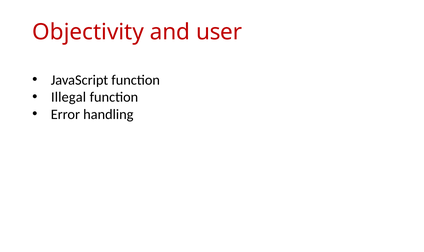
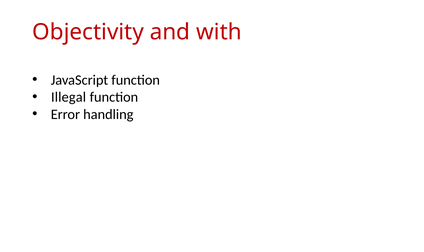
user: user -> with (219, 32)
